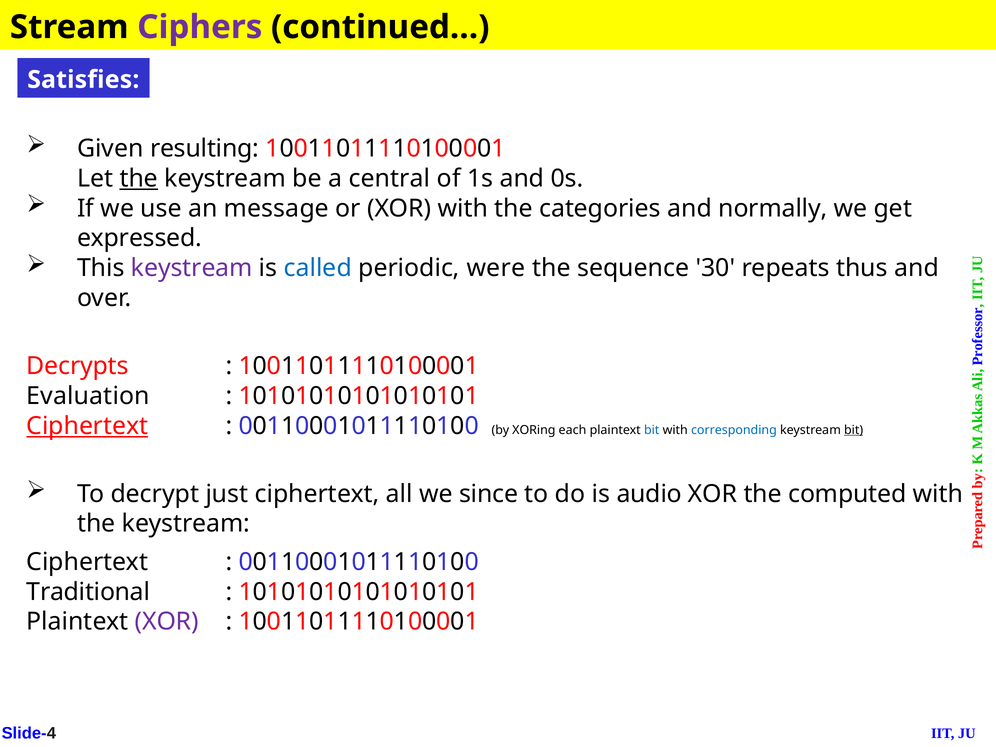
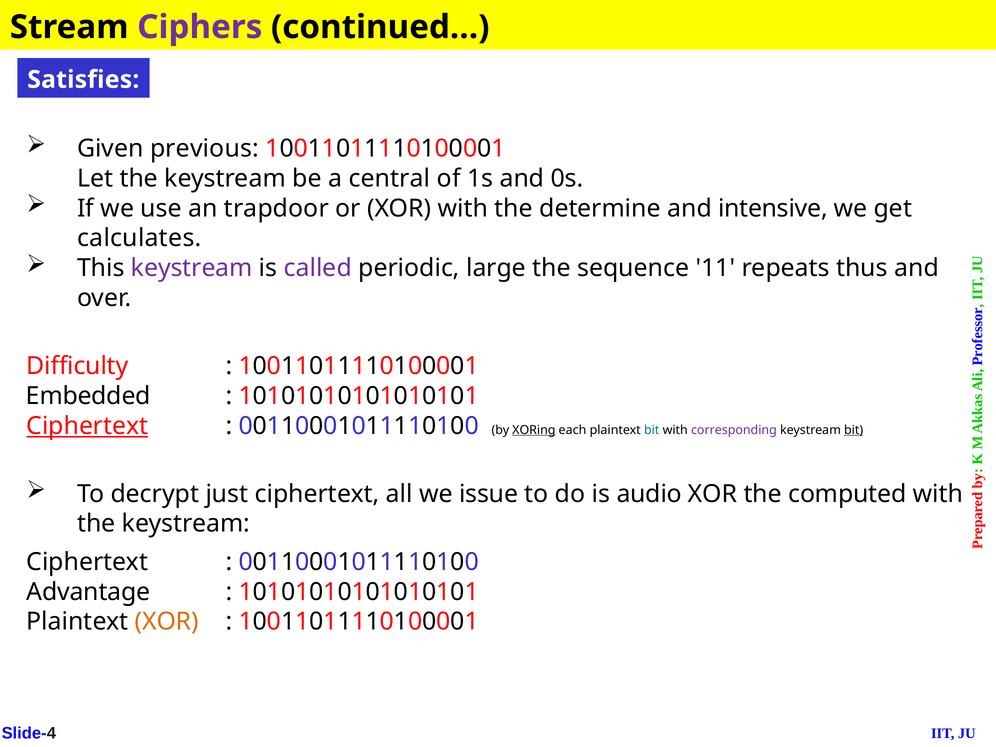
resulting: resulting -> previous (204, 149)
the underline: present -> none (139, 178)
message: message -> trapdoor (276, 208)
categories: categories -> determine (600, 208)
normally: normally -> intensive (773, 208)
expressed: expressed -> calculates (139, 238)
called colour: blue -> purple (318, 268)
were: were -> large (496, 268)
30: 30 -> 11 (715, 268)
Decrypts: Decrypts -> Difficulty (77, 366)
Evaluation: Evaluation -> Embedded (88, 396)
XORing underline: none -> present (534, 430)
corresponding colour: blue -> purple (734, 430)
since: since -> issue (489, 494)
Traditional: Traditional -> Advantage (88, 592)
XOR colour: purple -> orange (167, 622)
